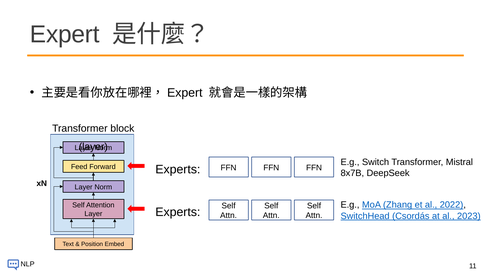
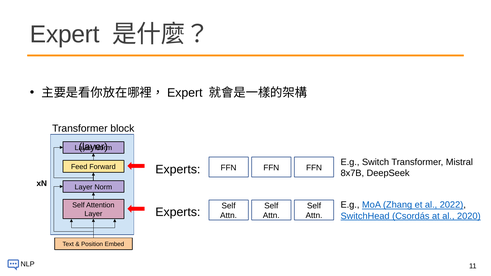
2023: 2023 -> 2020 (469, 216)
